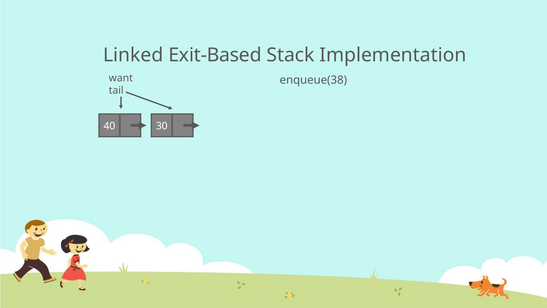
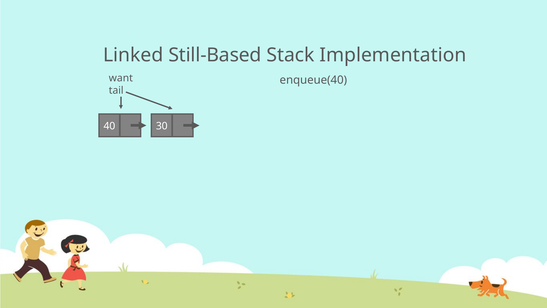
Exit-Based: Exit-Based -> Still-Based (215, 55)
enqueue(38: enqueue(38 -> enqueue(40 (313, 80)
